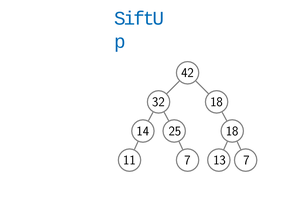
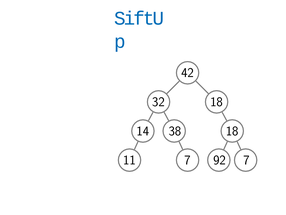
25: 25 -> 38 (175, 131)
13: 13 -> 92 (220, 160)
